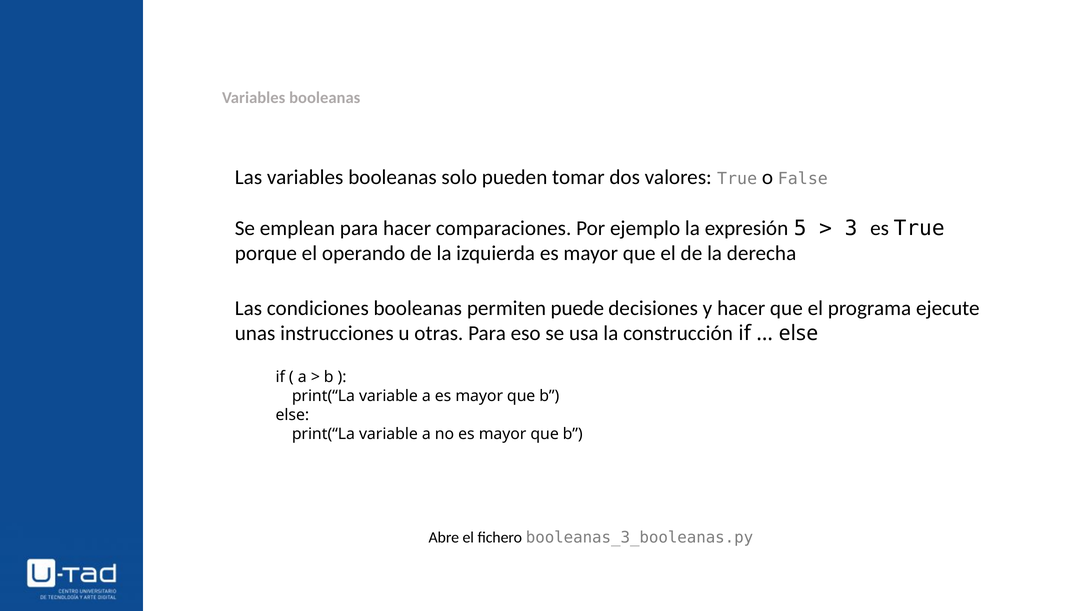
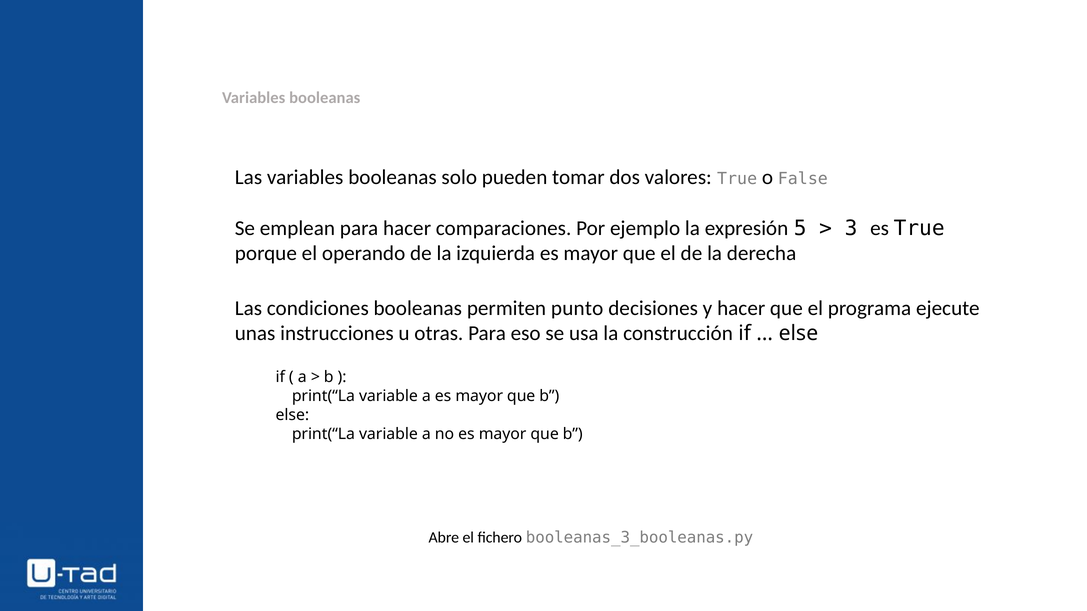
puede: puede -> punto (577, 308)
